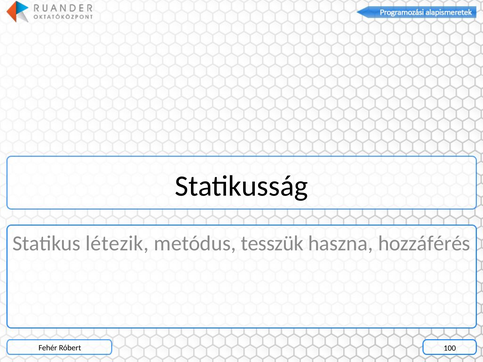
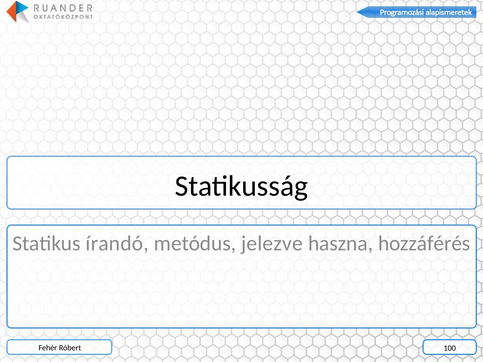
létezik: létezik -> írandó (117, 244)
tesszük: tesszük -> jelezve (272, 244)
